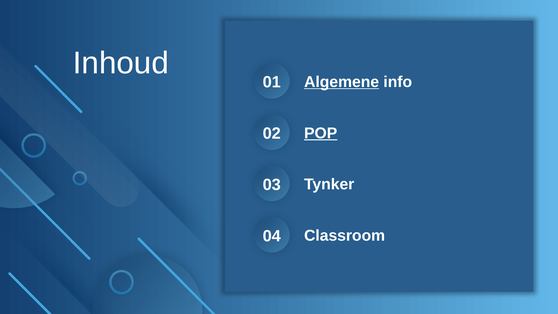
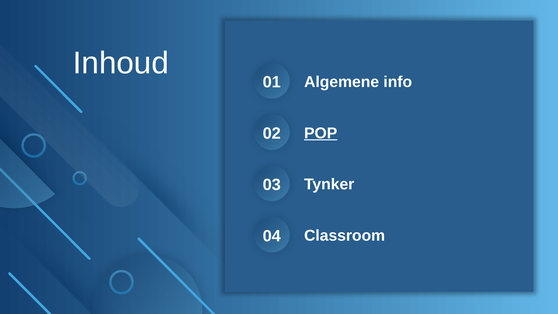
Algemene underline: present -> none (342, 82)
